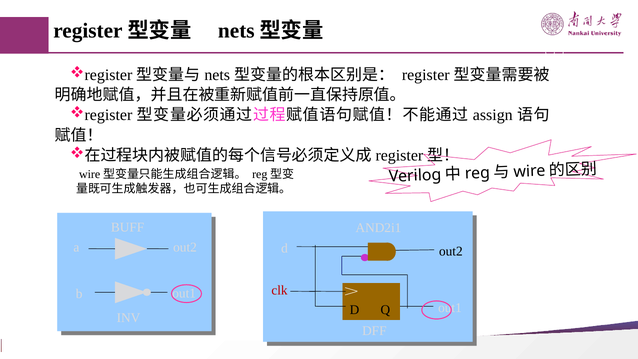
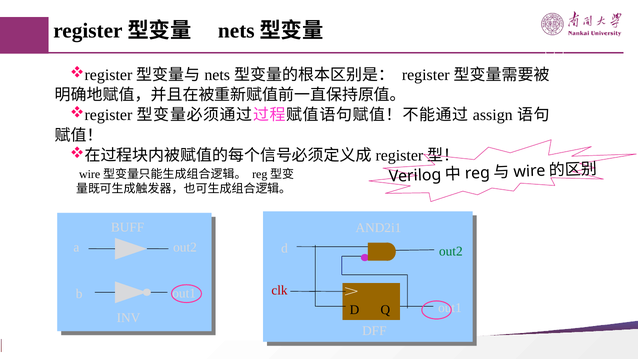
out2 colour: black -> green (451, 251)
